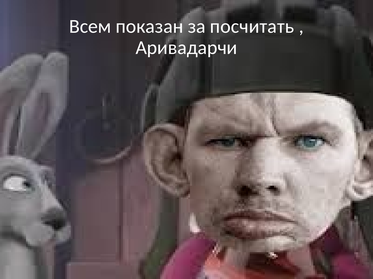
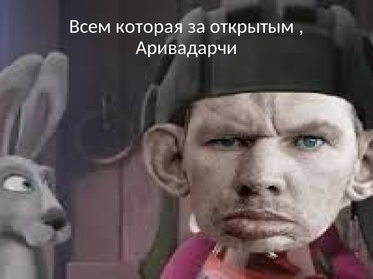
показан: показан -> которая (149, 26)
посчитать: посчитать -> открытым (252, 26)
